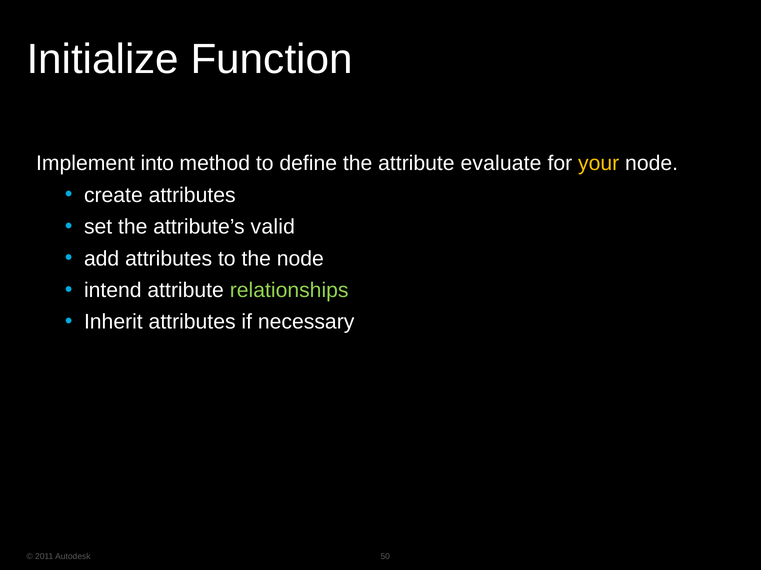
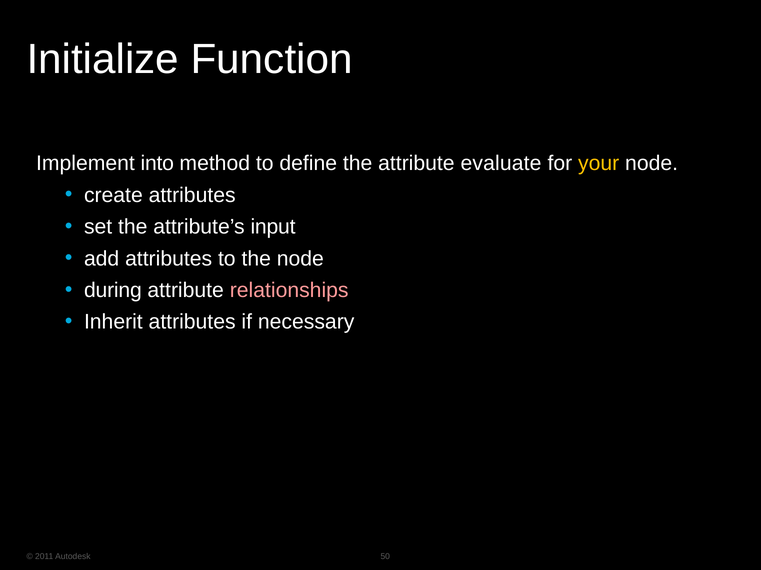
valid: valid -> input (273, 227)
intend: intend -> during (113, 291)
relationships colour: light green -> pink (289, 291)
